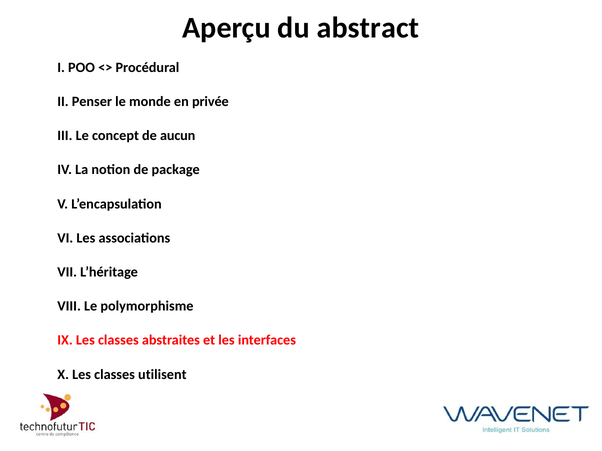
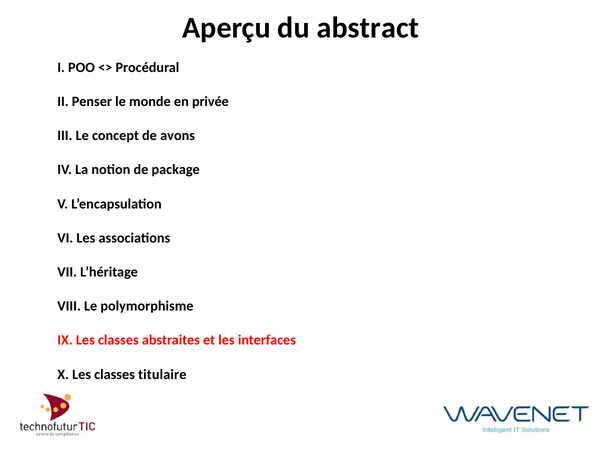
aucun: aucun -> avons (178, 136)
utilisent: utilisent -> titulaire (162, 375)
